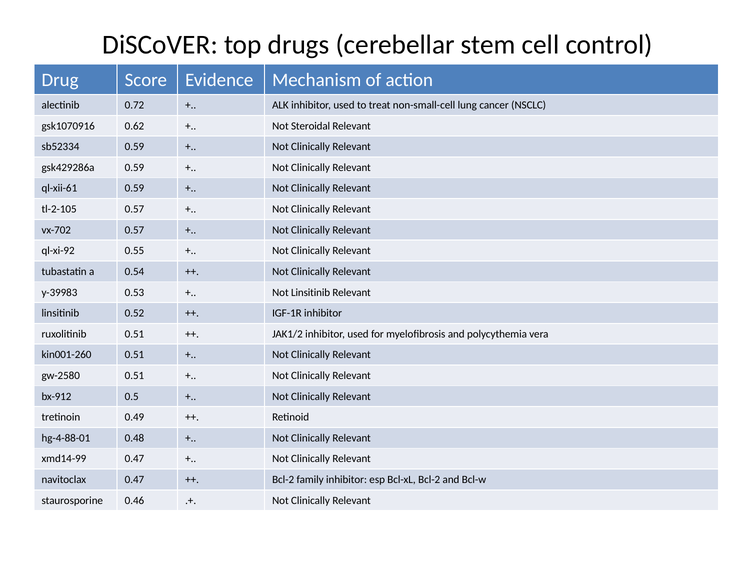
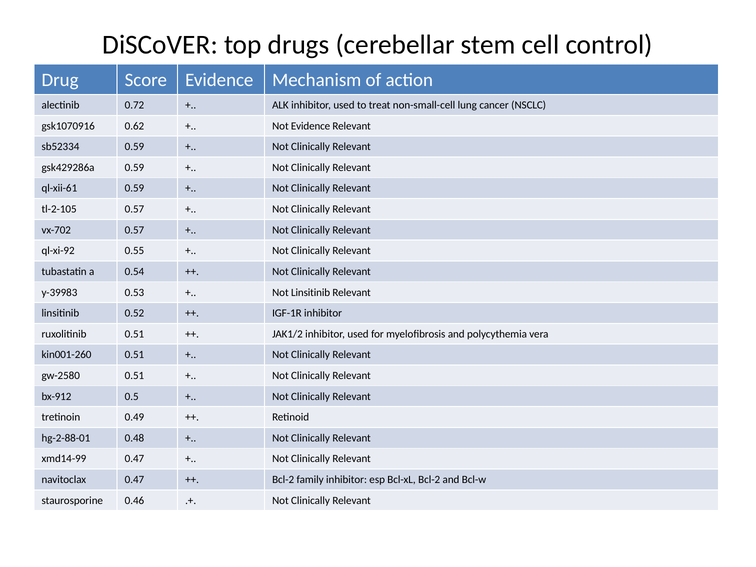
Not Steroidal: Steroidal -> Evidence (311, 126)
hg-4-88-01: hg-4-88-01 -> hg-2-88-01 (66, 438)
